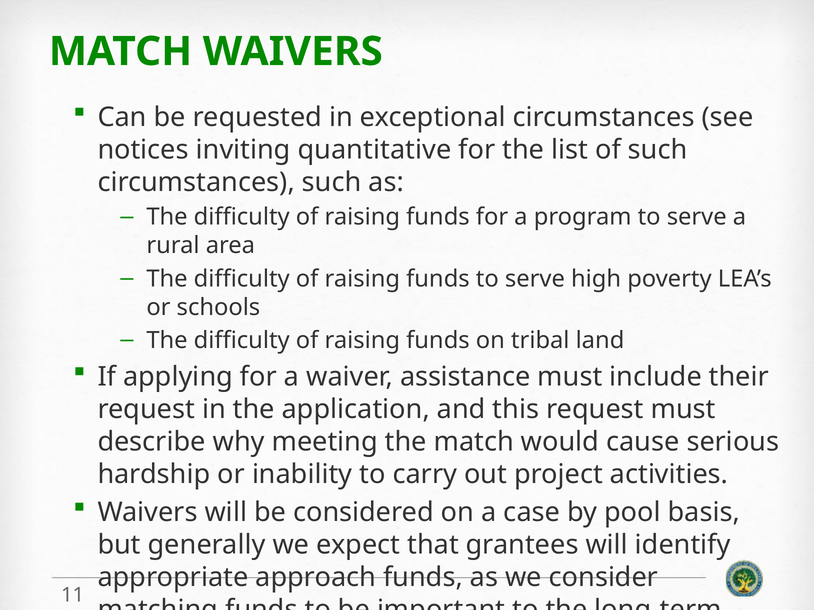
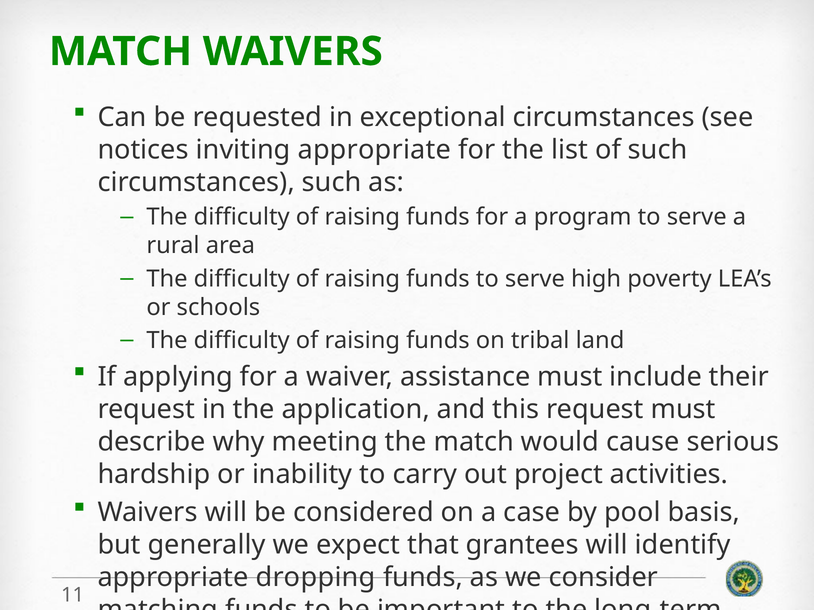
inviting quantitative: quantitative -> appropriate (374, 150)
approach: approach -> dropping (316, 578)
